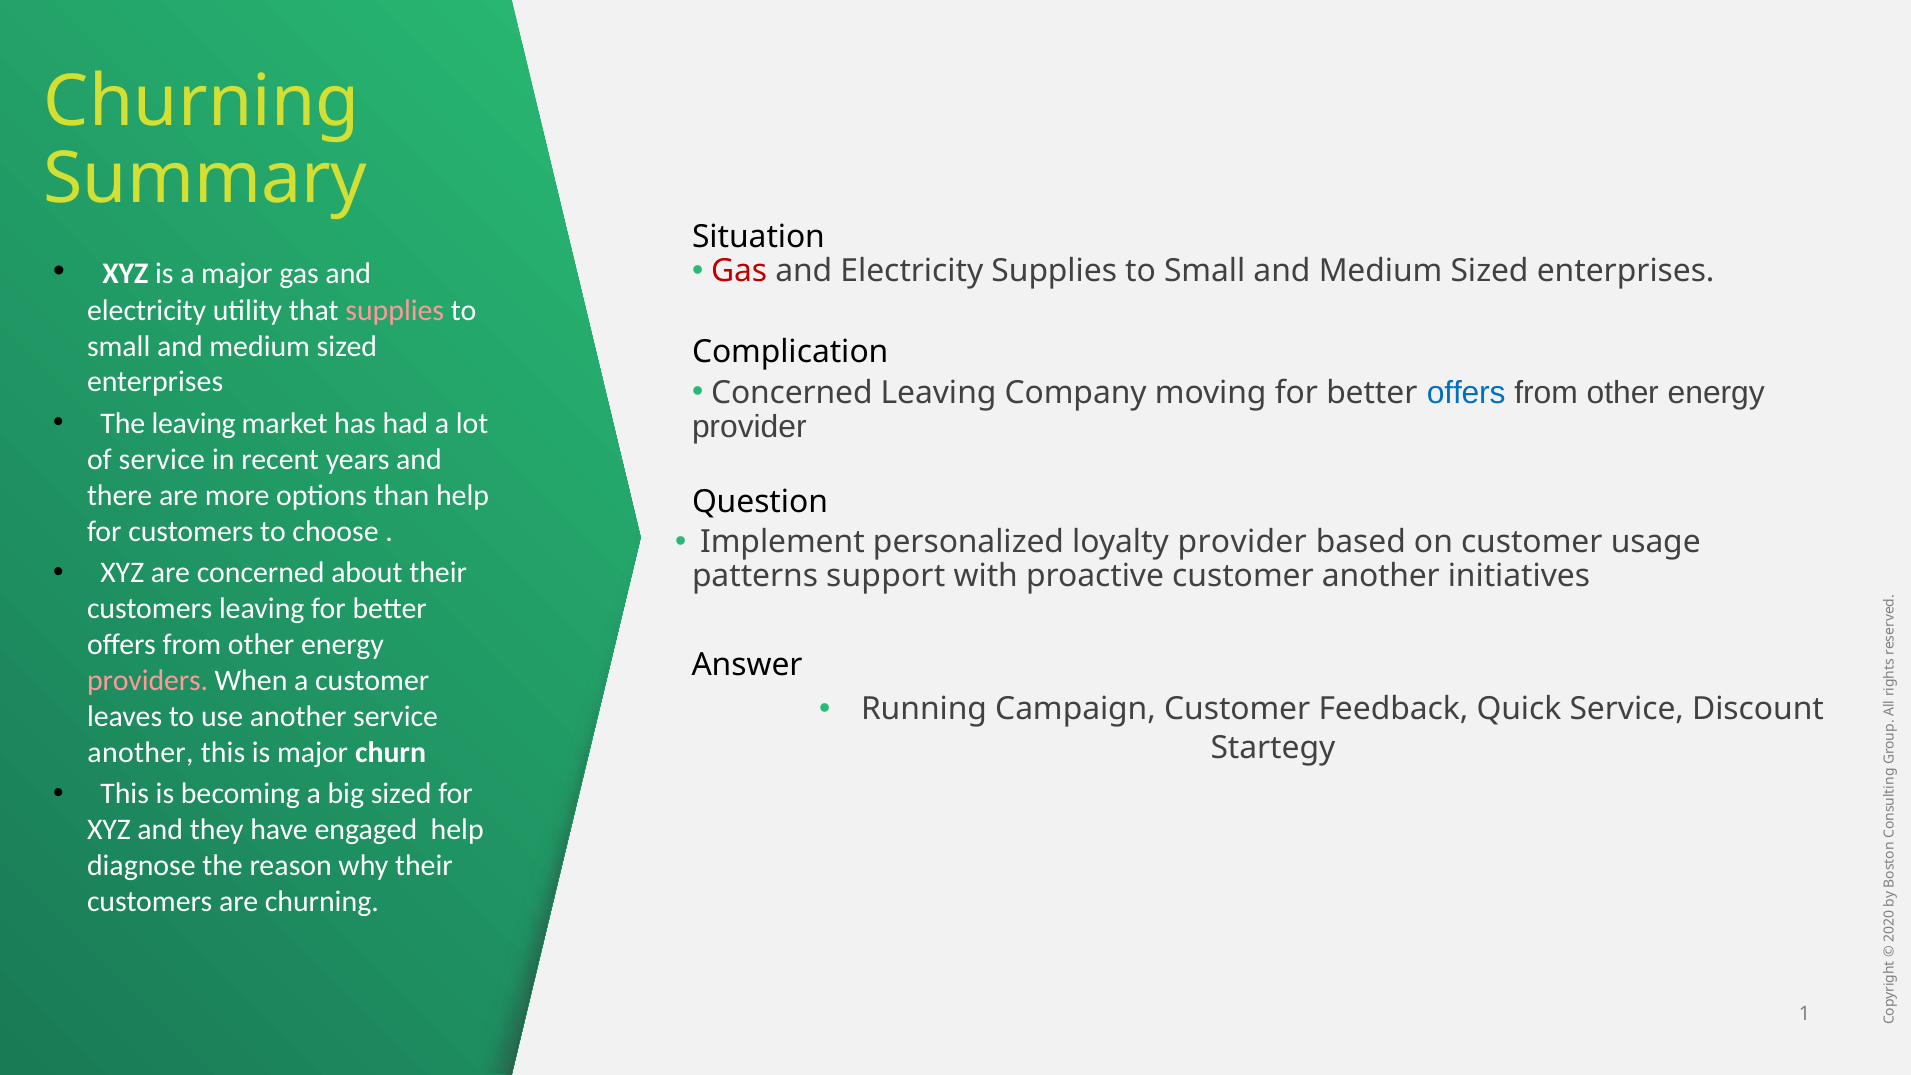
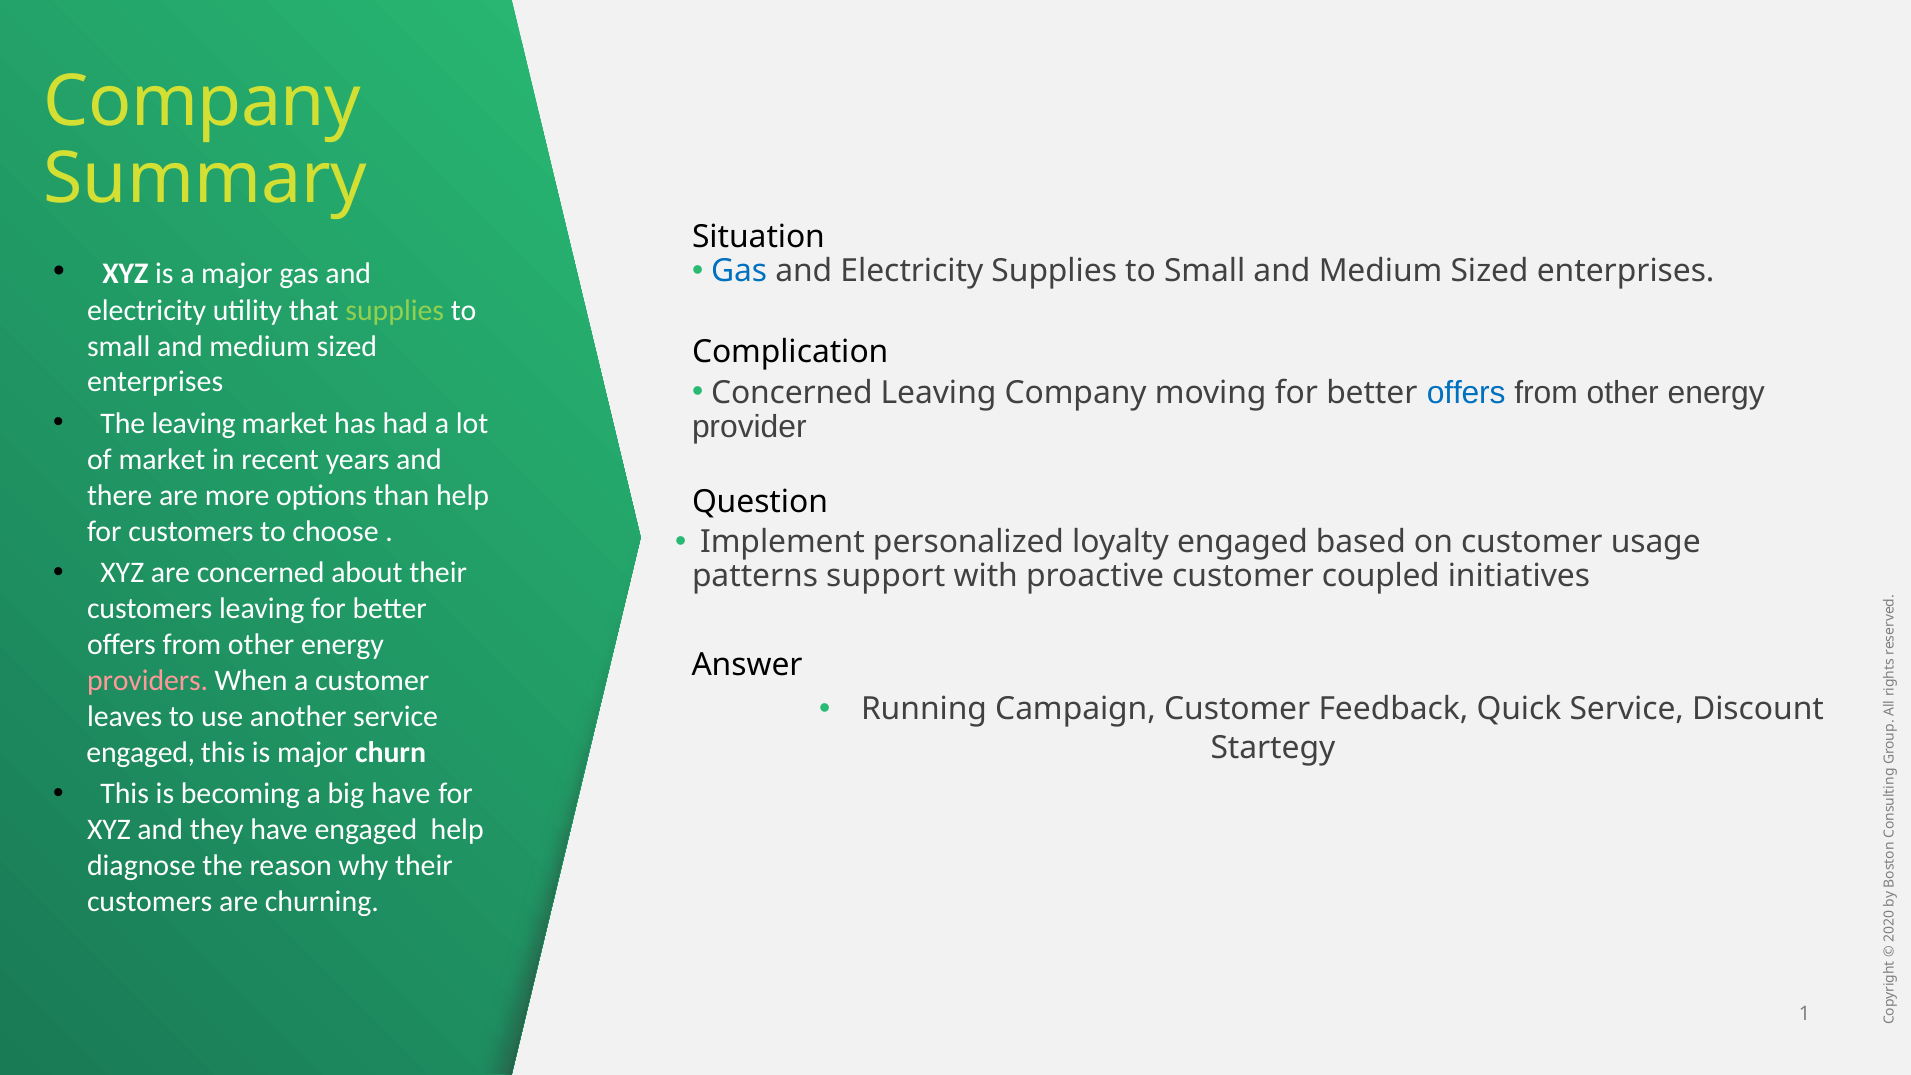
Churning: Churning -> Company (202, 102)
Gas colour: red -> blue (739, 271)
supplies colour: pink -> light green (395, 310)
of service: service -> market (162, 460)
loyalty provider: provider -> engaged (1242, 542)
customer another: another -> coupled (1381, 576)
another: another -> engaged (141, 752)
big sized: sized -> have (401, 794)
